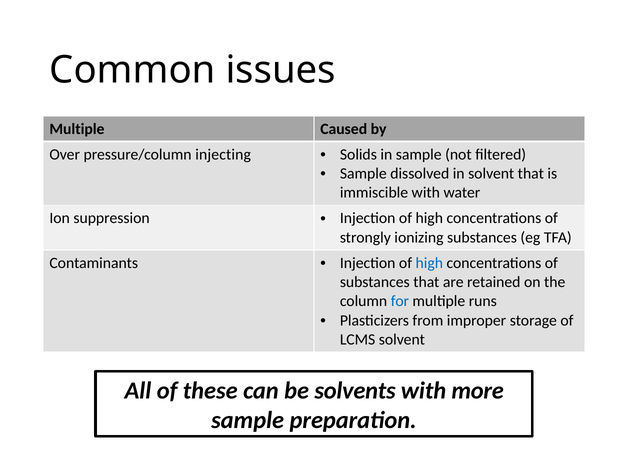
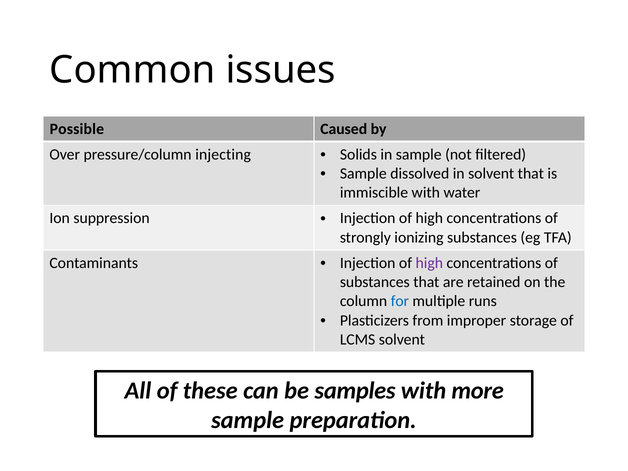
Multiple: Multiple -> Possible (77, 129)
high colour: blue -> purple (429, 263)
solvents: solvents -> samples (355, 391)
